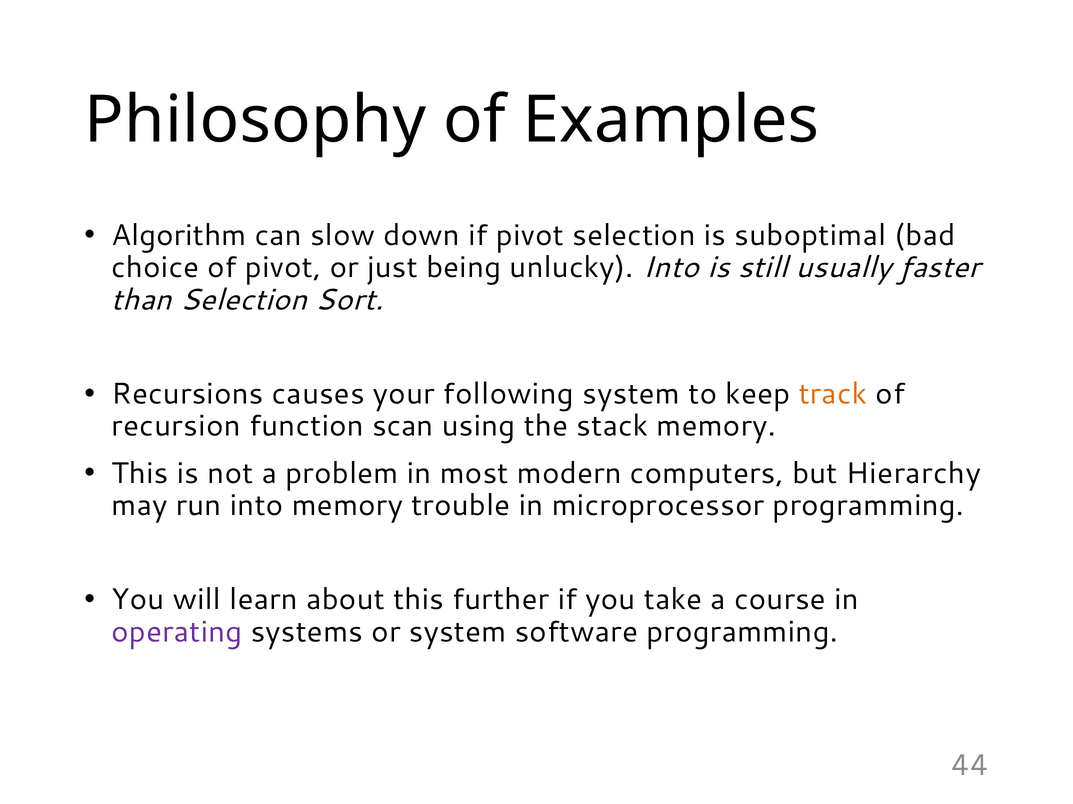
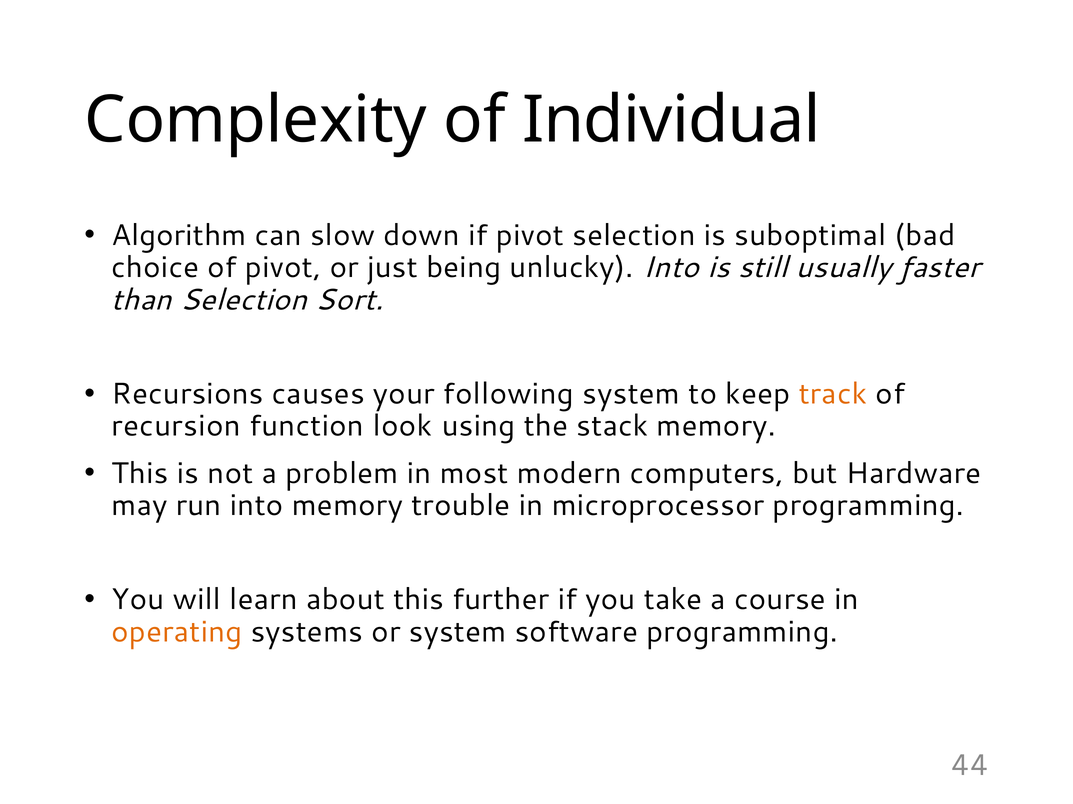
Philosophy: Philosophy -> Complexity (256, 120)
Examples: Examples -> Individual (671, 120)
scan: scan -> look (403, 427)
Hierarchy: Hierarchy -> Hardware (914, 474)
operating colour: purple -> orange (177, 632)
